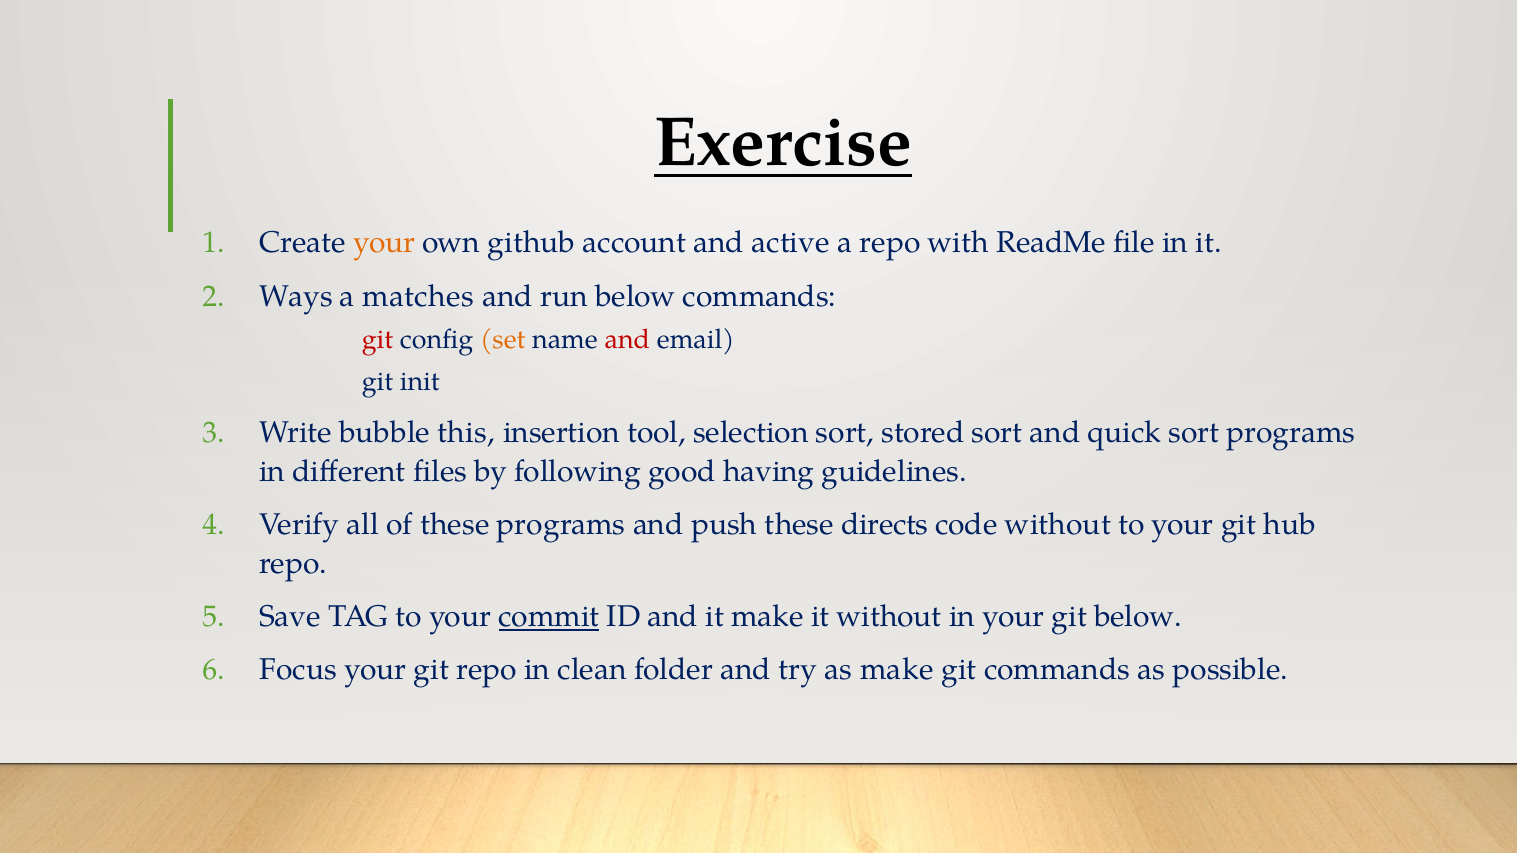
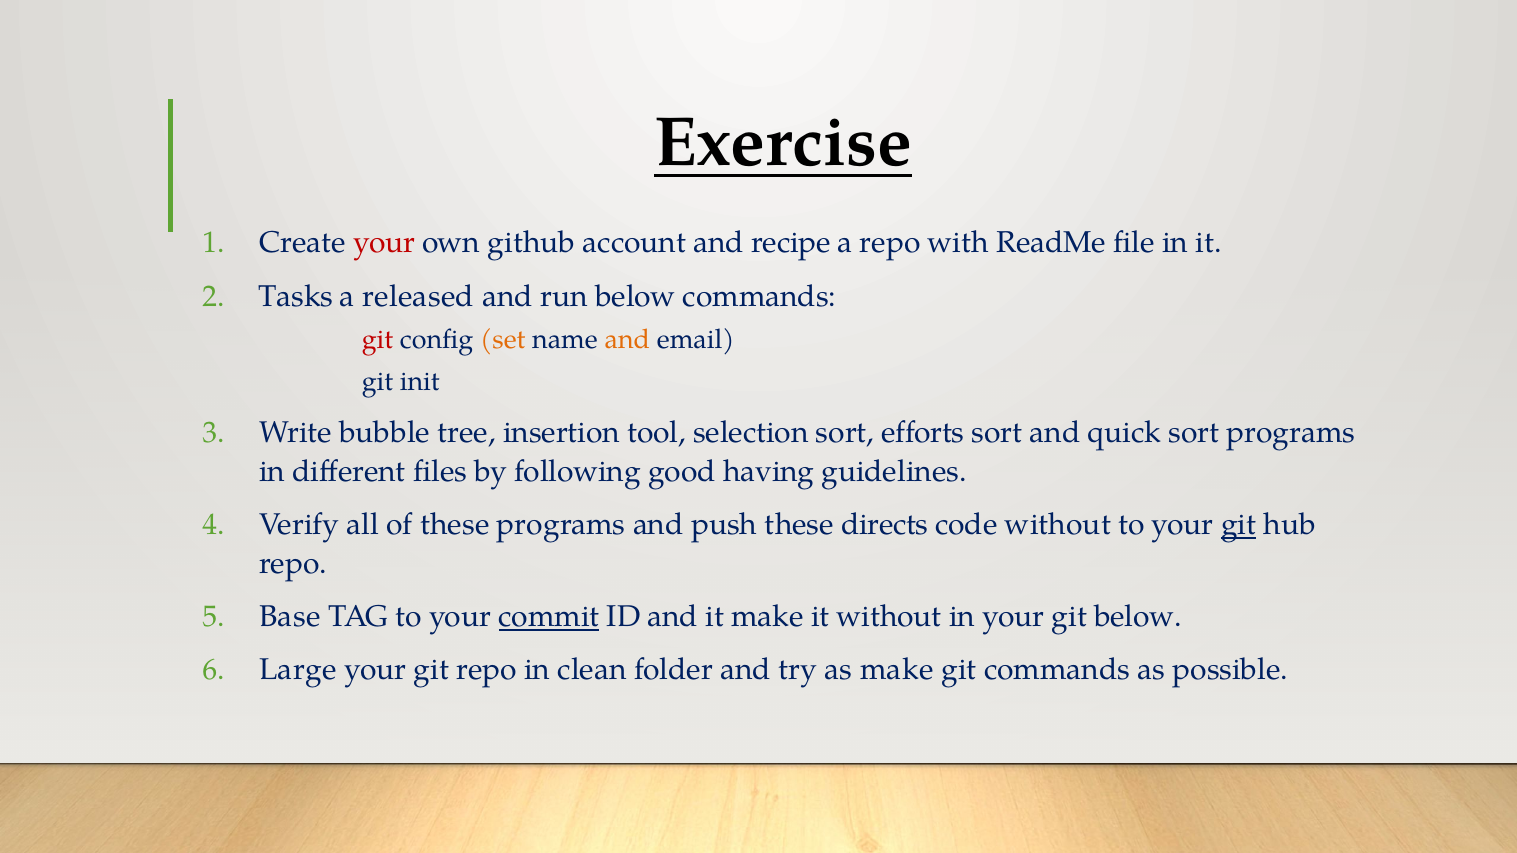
your colour: orange -> red (384, 243)
active: active -> recipe (791, 243)
Ways: Ways -> Tasks (296, 296)
matches: matches -> released (418, 296)
and colour: red -> orange (627, 340)
this: this -> tree (467, 433)
stored: stored -> efforts (923, 433)
git underline: none -> present (1239, 525)
Save: Save -> Base (290, 617)
Focus: Focus -> Large (298, 670)
